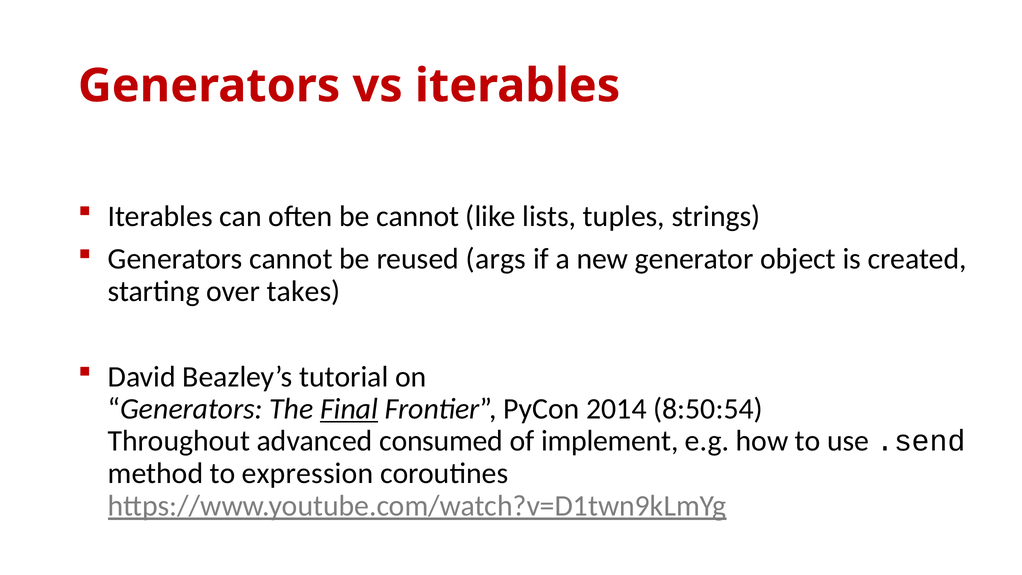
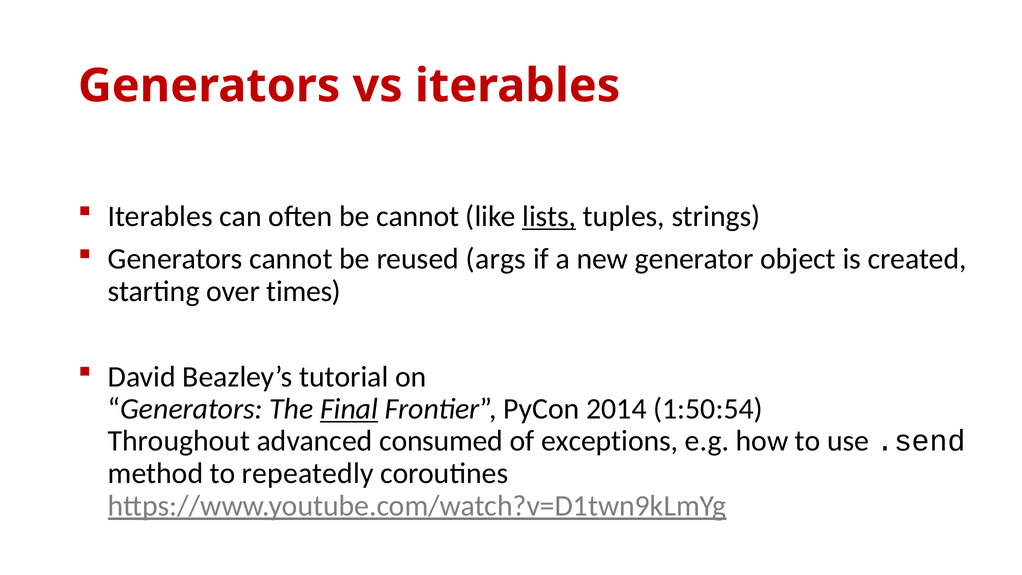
lists underline: none -> present (549, 216)
takes: takes -> times (304, 291)
8:50:54: 8:50:54 -> 1:50:54 (708, 409)
implement: implement -> exceptions (610, 441)
expression: expression -> repeatedly (308, 473)
